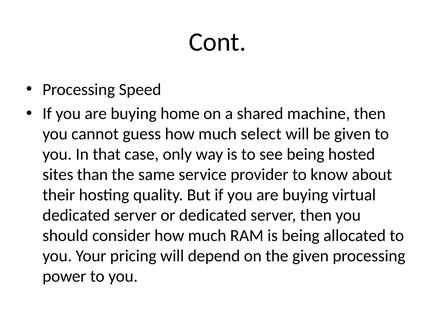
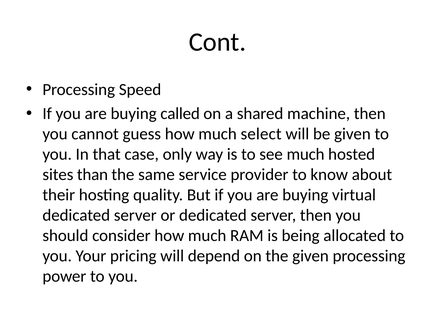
home: home -> called (180, 114)
see being: being -> much (306, 154)
